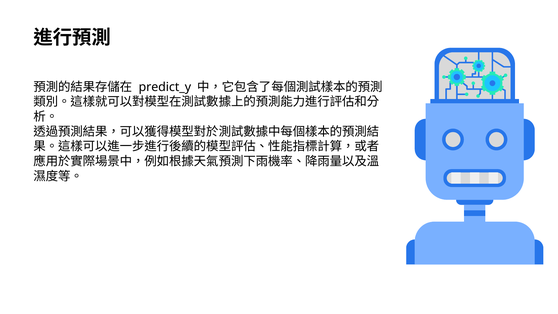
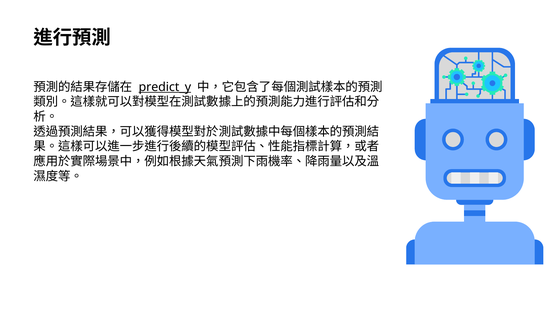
predict_y underline: none -> present (165, 87)
